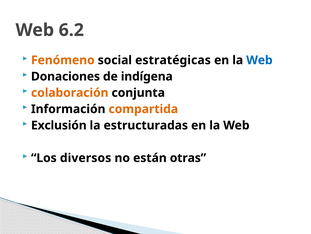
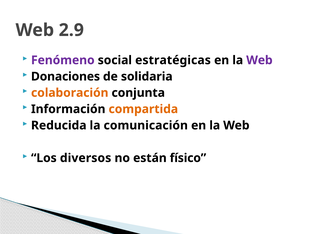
6.2: 6.2 -> 2.9 (71, 30)
Fenómeno colour: orange -> purple (63, 60)
Web colour: blue -> purple (259, 60)
indígena: indígena -> solidaria (147, 76)
Exclusión: Exclusión -> Reducida (59, 125)
estructuradas: estructuradas -> comunicación (146, 125)
otras: otras -> físico (188, 157)
